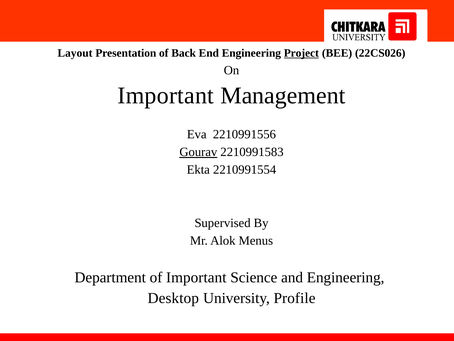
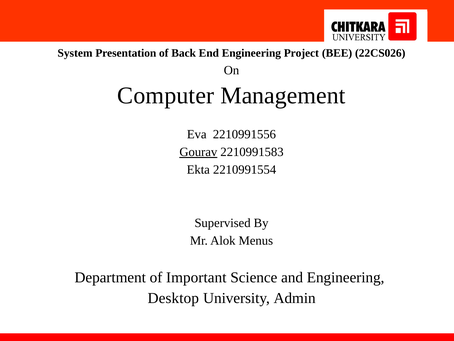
Layout: Layout -> System (75, 53)
Project underline: present -> none (301, 53)
Important: Important -> Computer (166, 95)
Profile: Profile -> Admin (295, 298)
